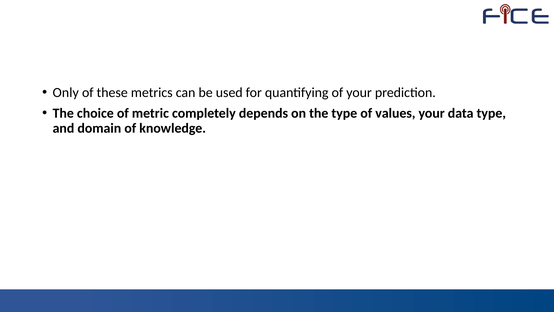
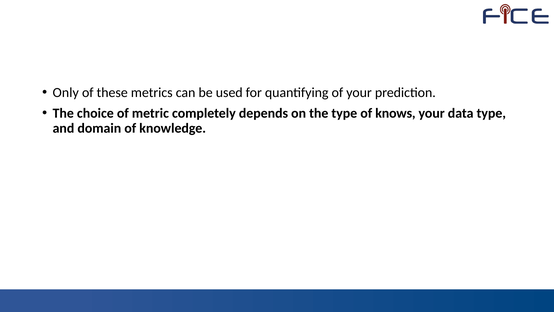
values: values -> knows (395, 113)
